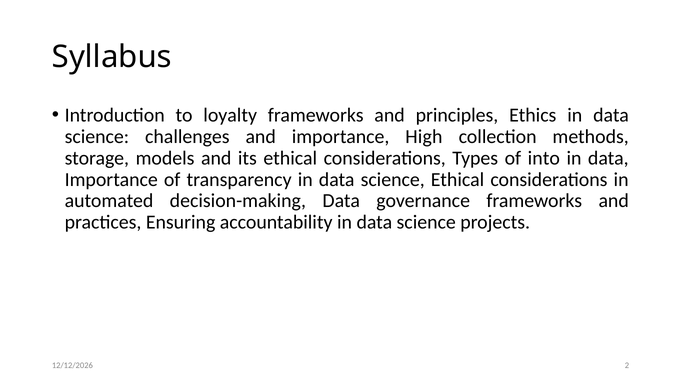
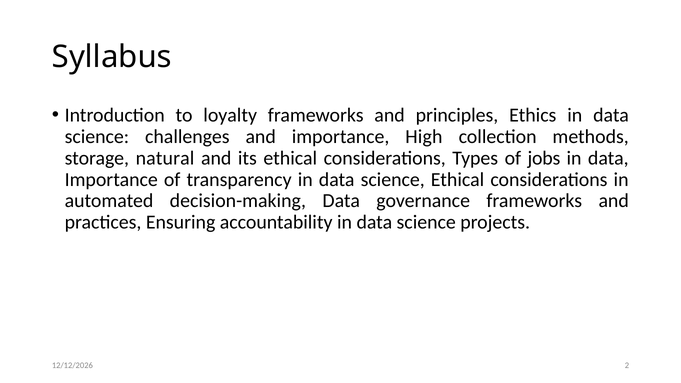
models: models -> natural (165, 158)
into: into -> jobs (544, 158)
